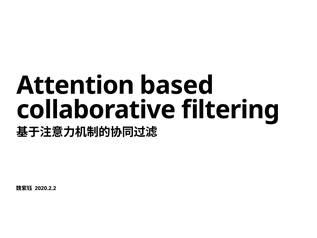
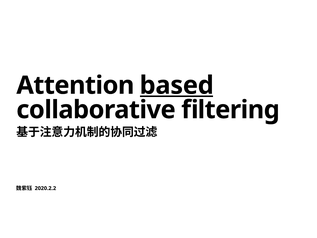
based underline: none -> present (177, 85)
